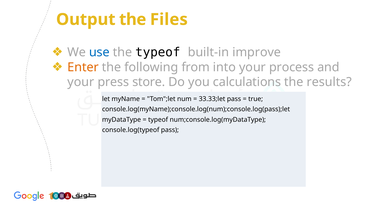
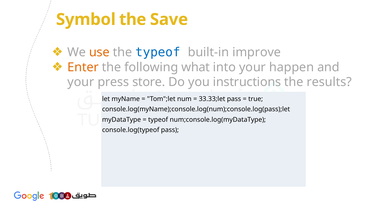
Output: Output -> Symbol (86, 19)
Files: Files -> Save (169, 19)
use colour: blue -> orange (99, 52)
typeof colour: black -> blue (158, 52)
from: from -> what (196, 67)
process: process -> happen (292, 67)
calculations: calculations -> instructions (247, 82)
